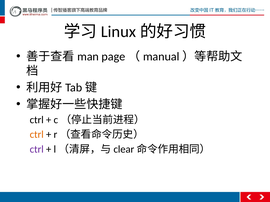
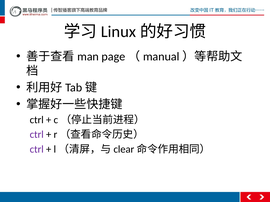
ctrl colour: orange -> purple (37, 135)
